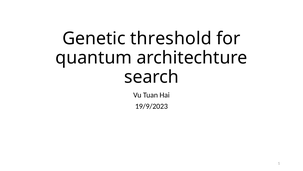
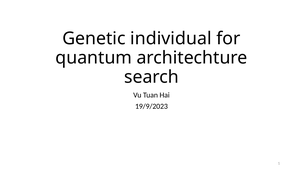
threshold: threshold -> individual (171, 38)
